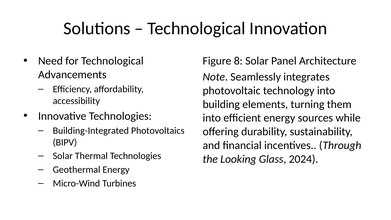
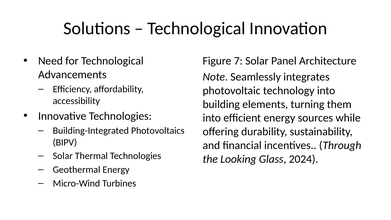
8: 8 -> 7 (238, 61)
